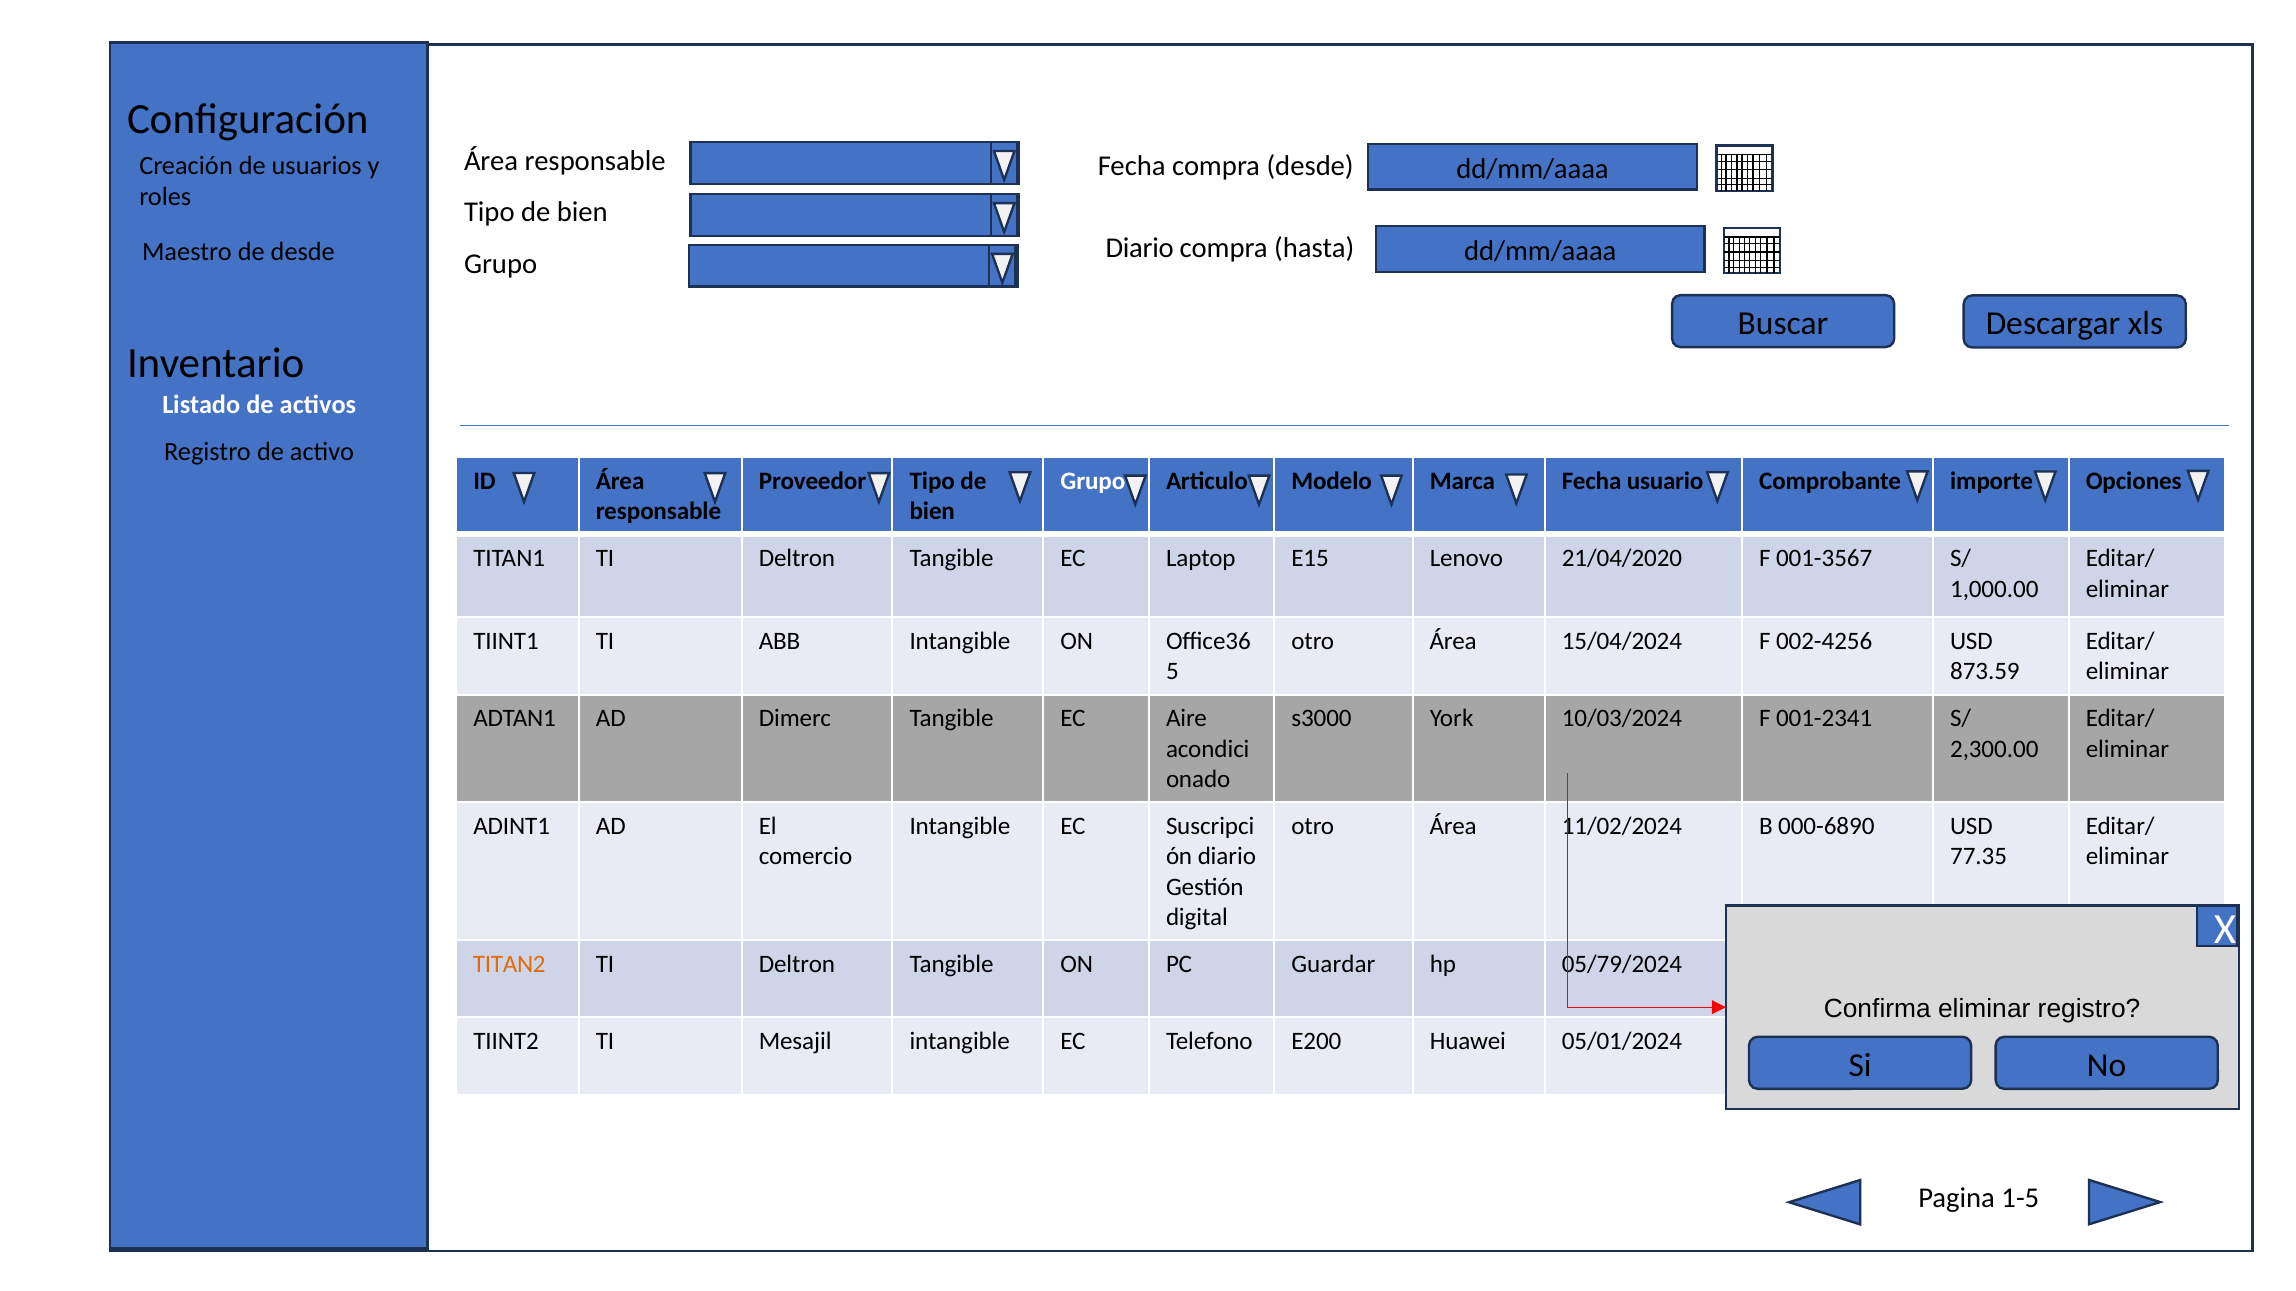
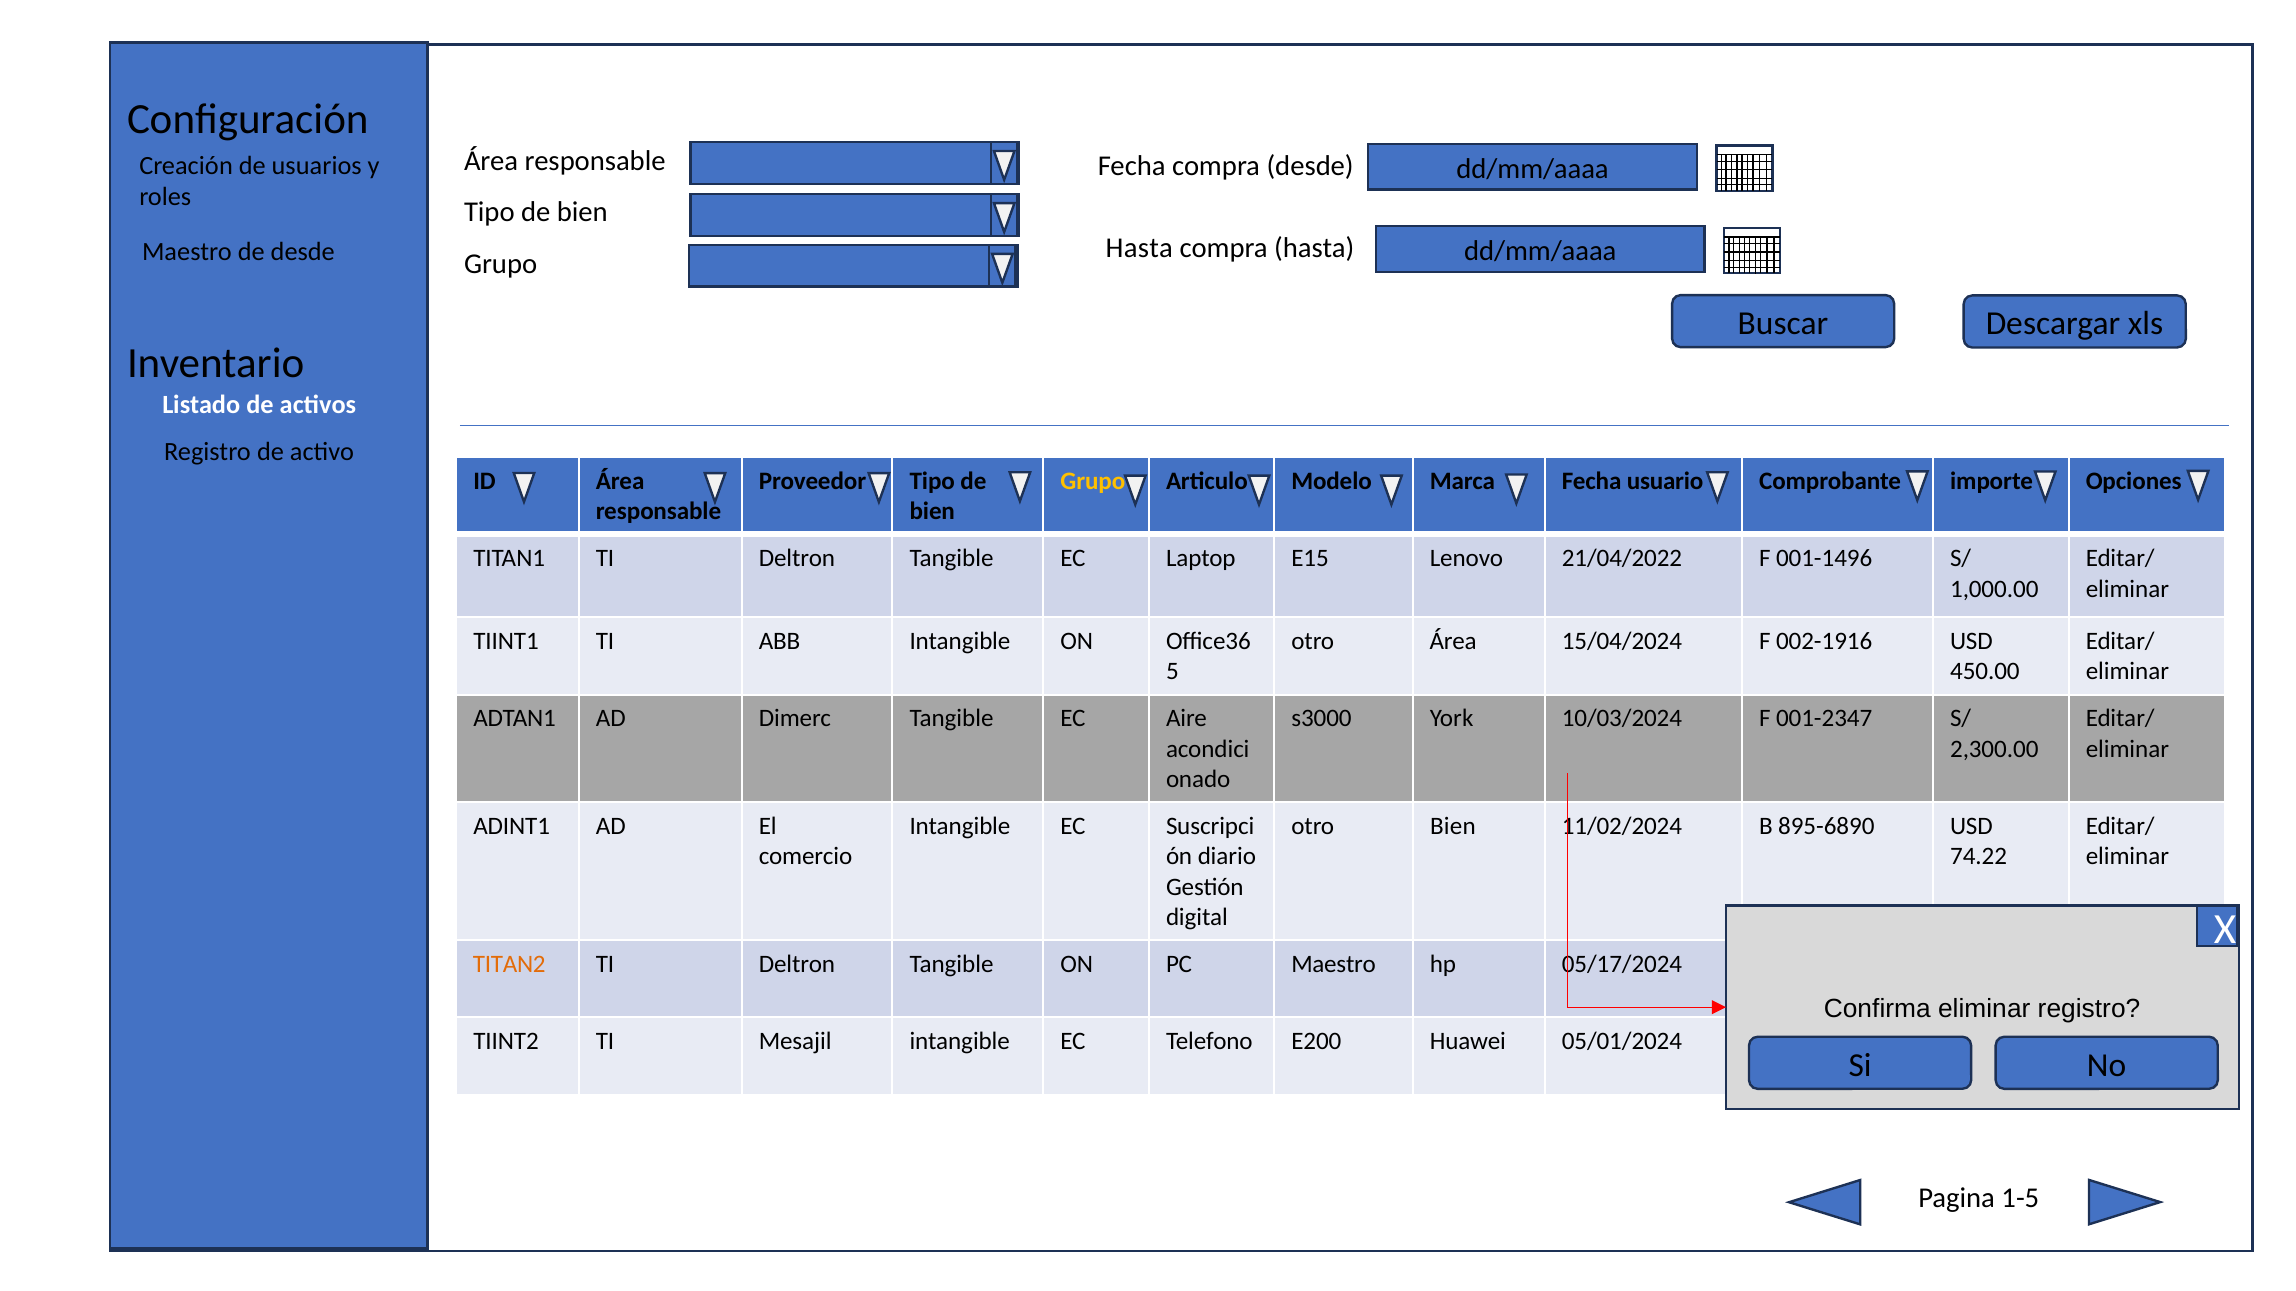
Diario: Diario -> Hasta (1139, 248)
Grupo colour: white -> yellow (1093, 481)
21/04/2020: 21/04/2020 -> 21/04/2022 (1622, 559)
001-3567: 001-3567 -> 001-1496 (1824, 559)
002-4256: 002-4256 -> 002-1916 (1824, 641)
873.59: 873.59 -> 450.00 (1985, 672)
001-2341: 001-2341 -> 001-2347 (1824, 719)
Área: Área -> Bien (1453, 827)
000-6890: 000-6890 -> 895-6890 (1826, 827)
77.35: 77.35 -> 74.22 (1979, 857)
PC Guardar: Guardar -> Maestro (1334, 964)
05/79/2024: 05/79/2024 -> 05/17/2024 (1622, 964)
